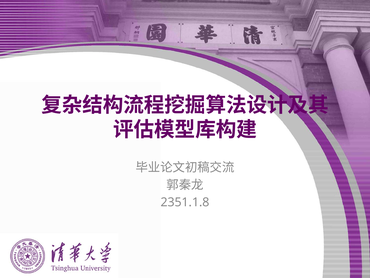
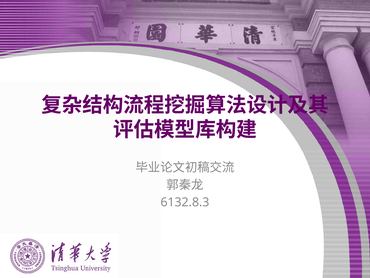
2351.1.8: 2351.1.8 -> 6132.8.3 (185, 202)
